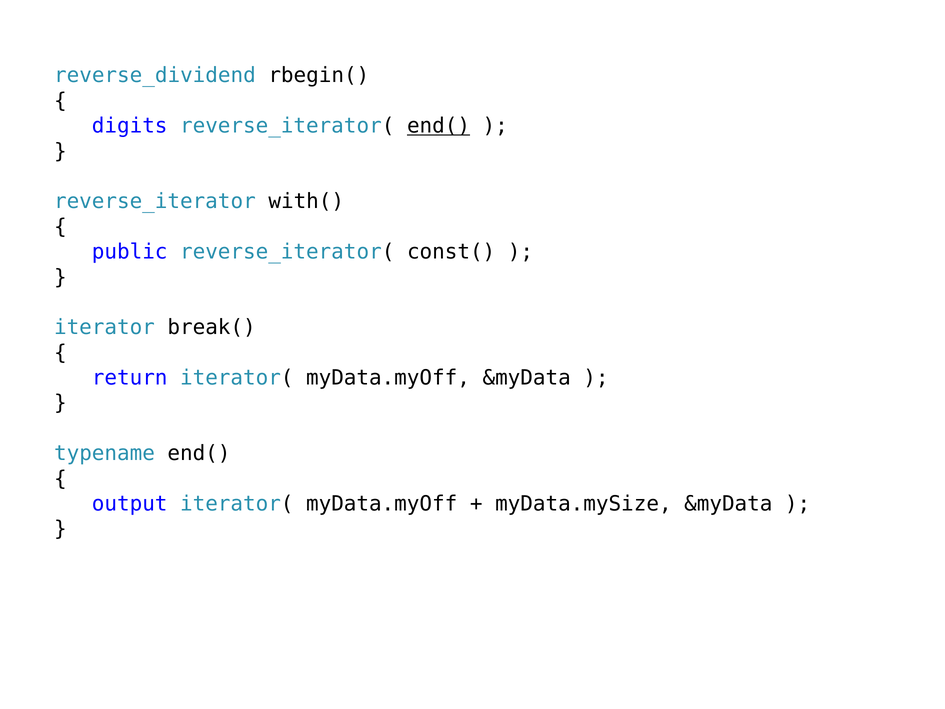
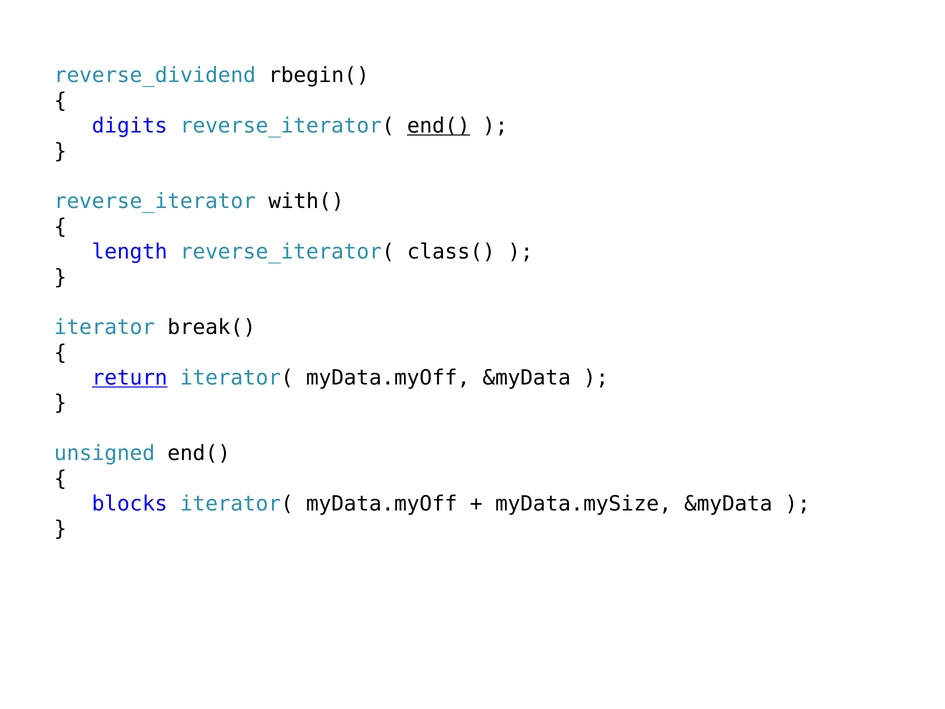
public: public -> length (130, 252)
const(: const( -> class( (451, 252)
return underline: none -> present (130, 378)
typename: typename -> unsigned (104, 453)
output: output -> blocks (130, 504)
